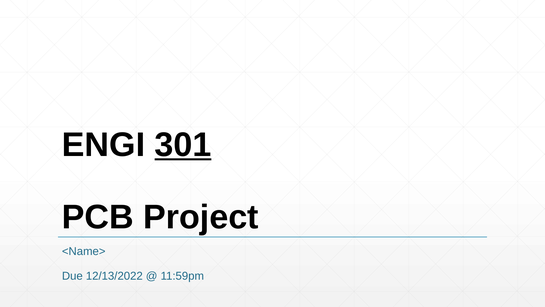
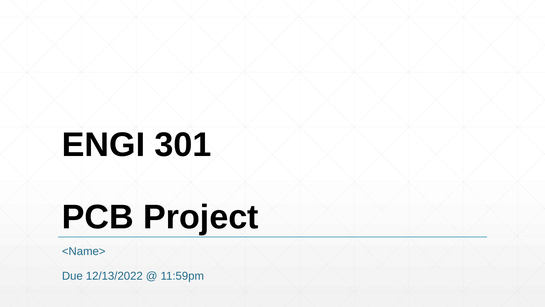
301 underline: present -> none (183, 145)
